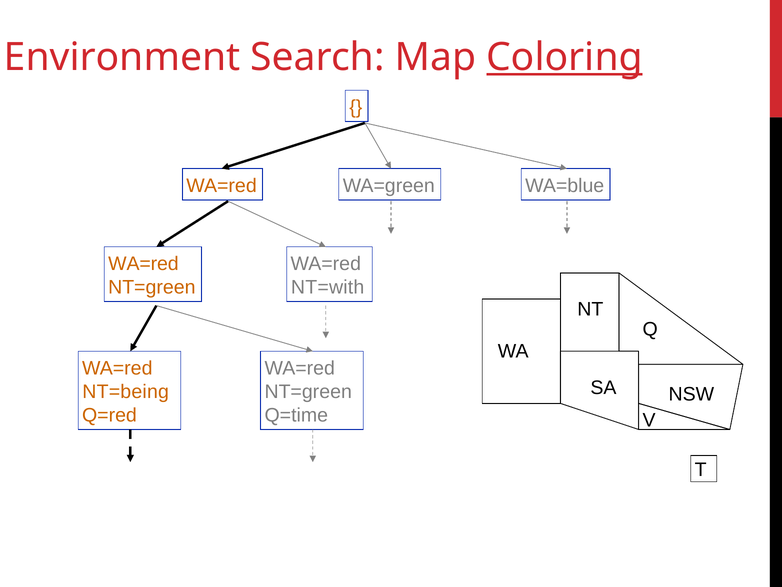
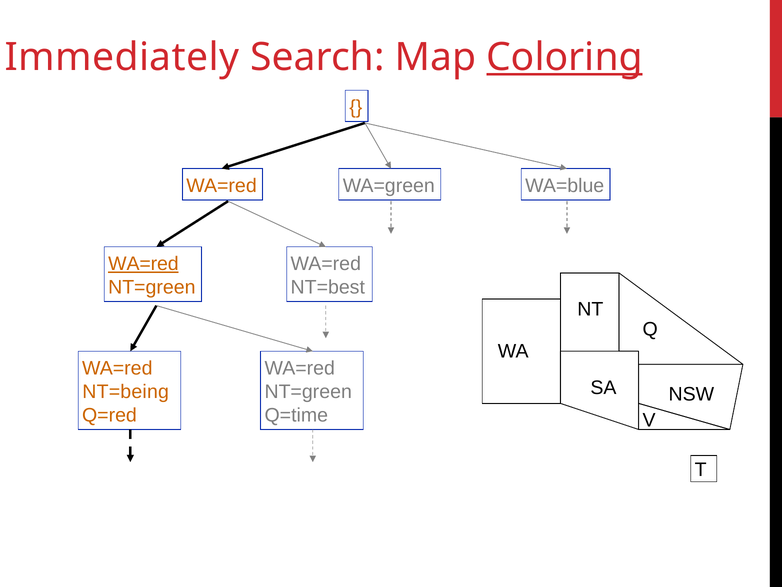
Environment: Environment -> Immediately (122, 57)
WA=red underline: none -> present (143, 264)
NT=with: NT=with -> NT=best (328, 287)
